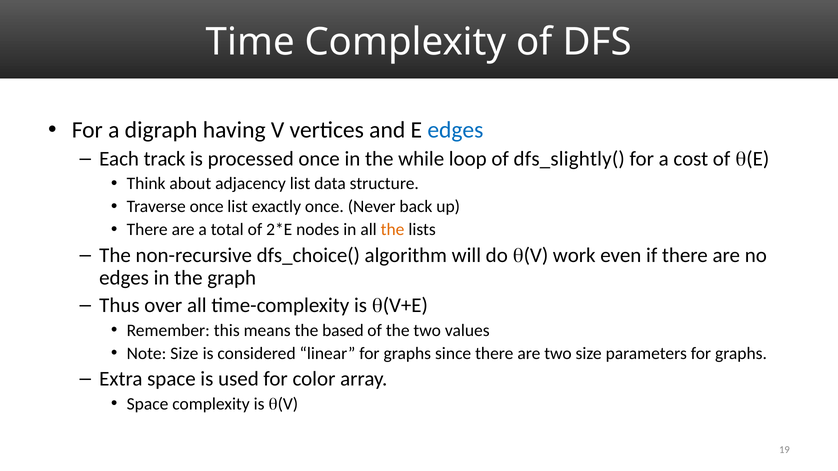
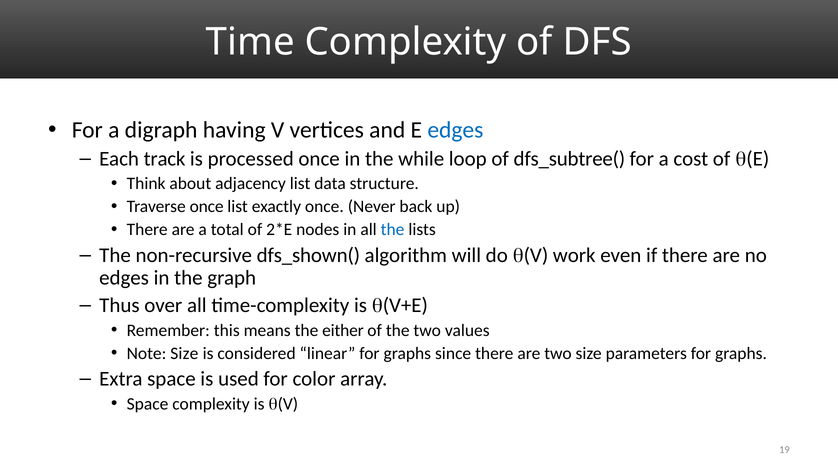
dfs_slightly(: dfs_slightly( -> dfs_subtree( (569, 159)
the colour: orange -> blue (393, 230)
dfs_choice(: dfs_choice( -> dfs_shown( (308, 256)
based: based -> either (343, 331)
